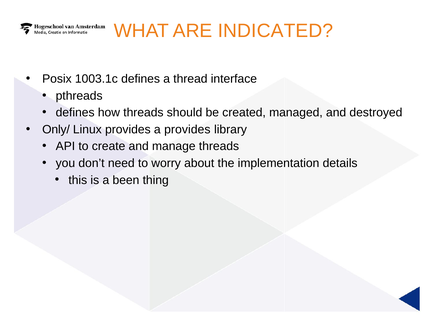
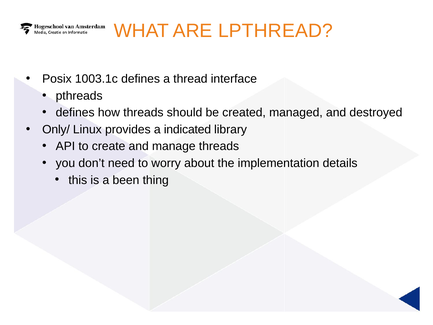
INDICATED: INDICATED -> LPTHREAD (275, 31)
a provides: provides -> indicated (187, 129)
